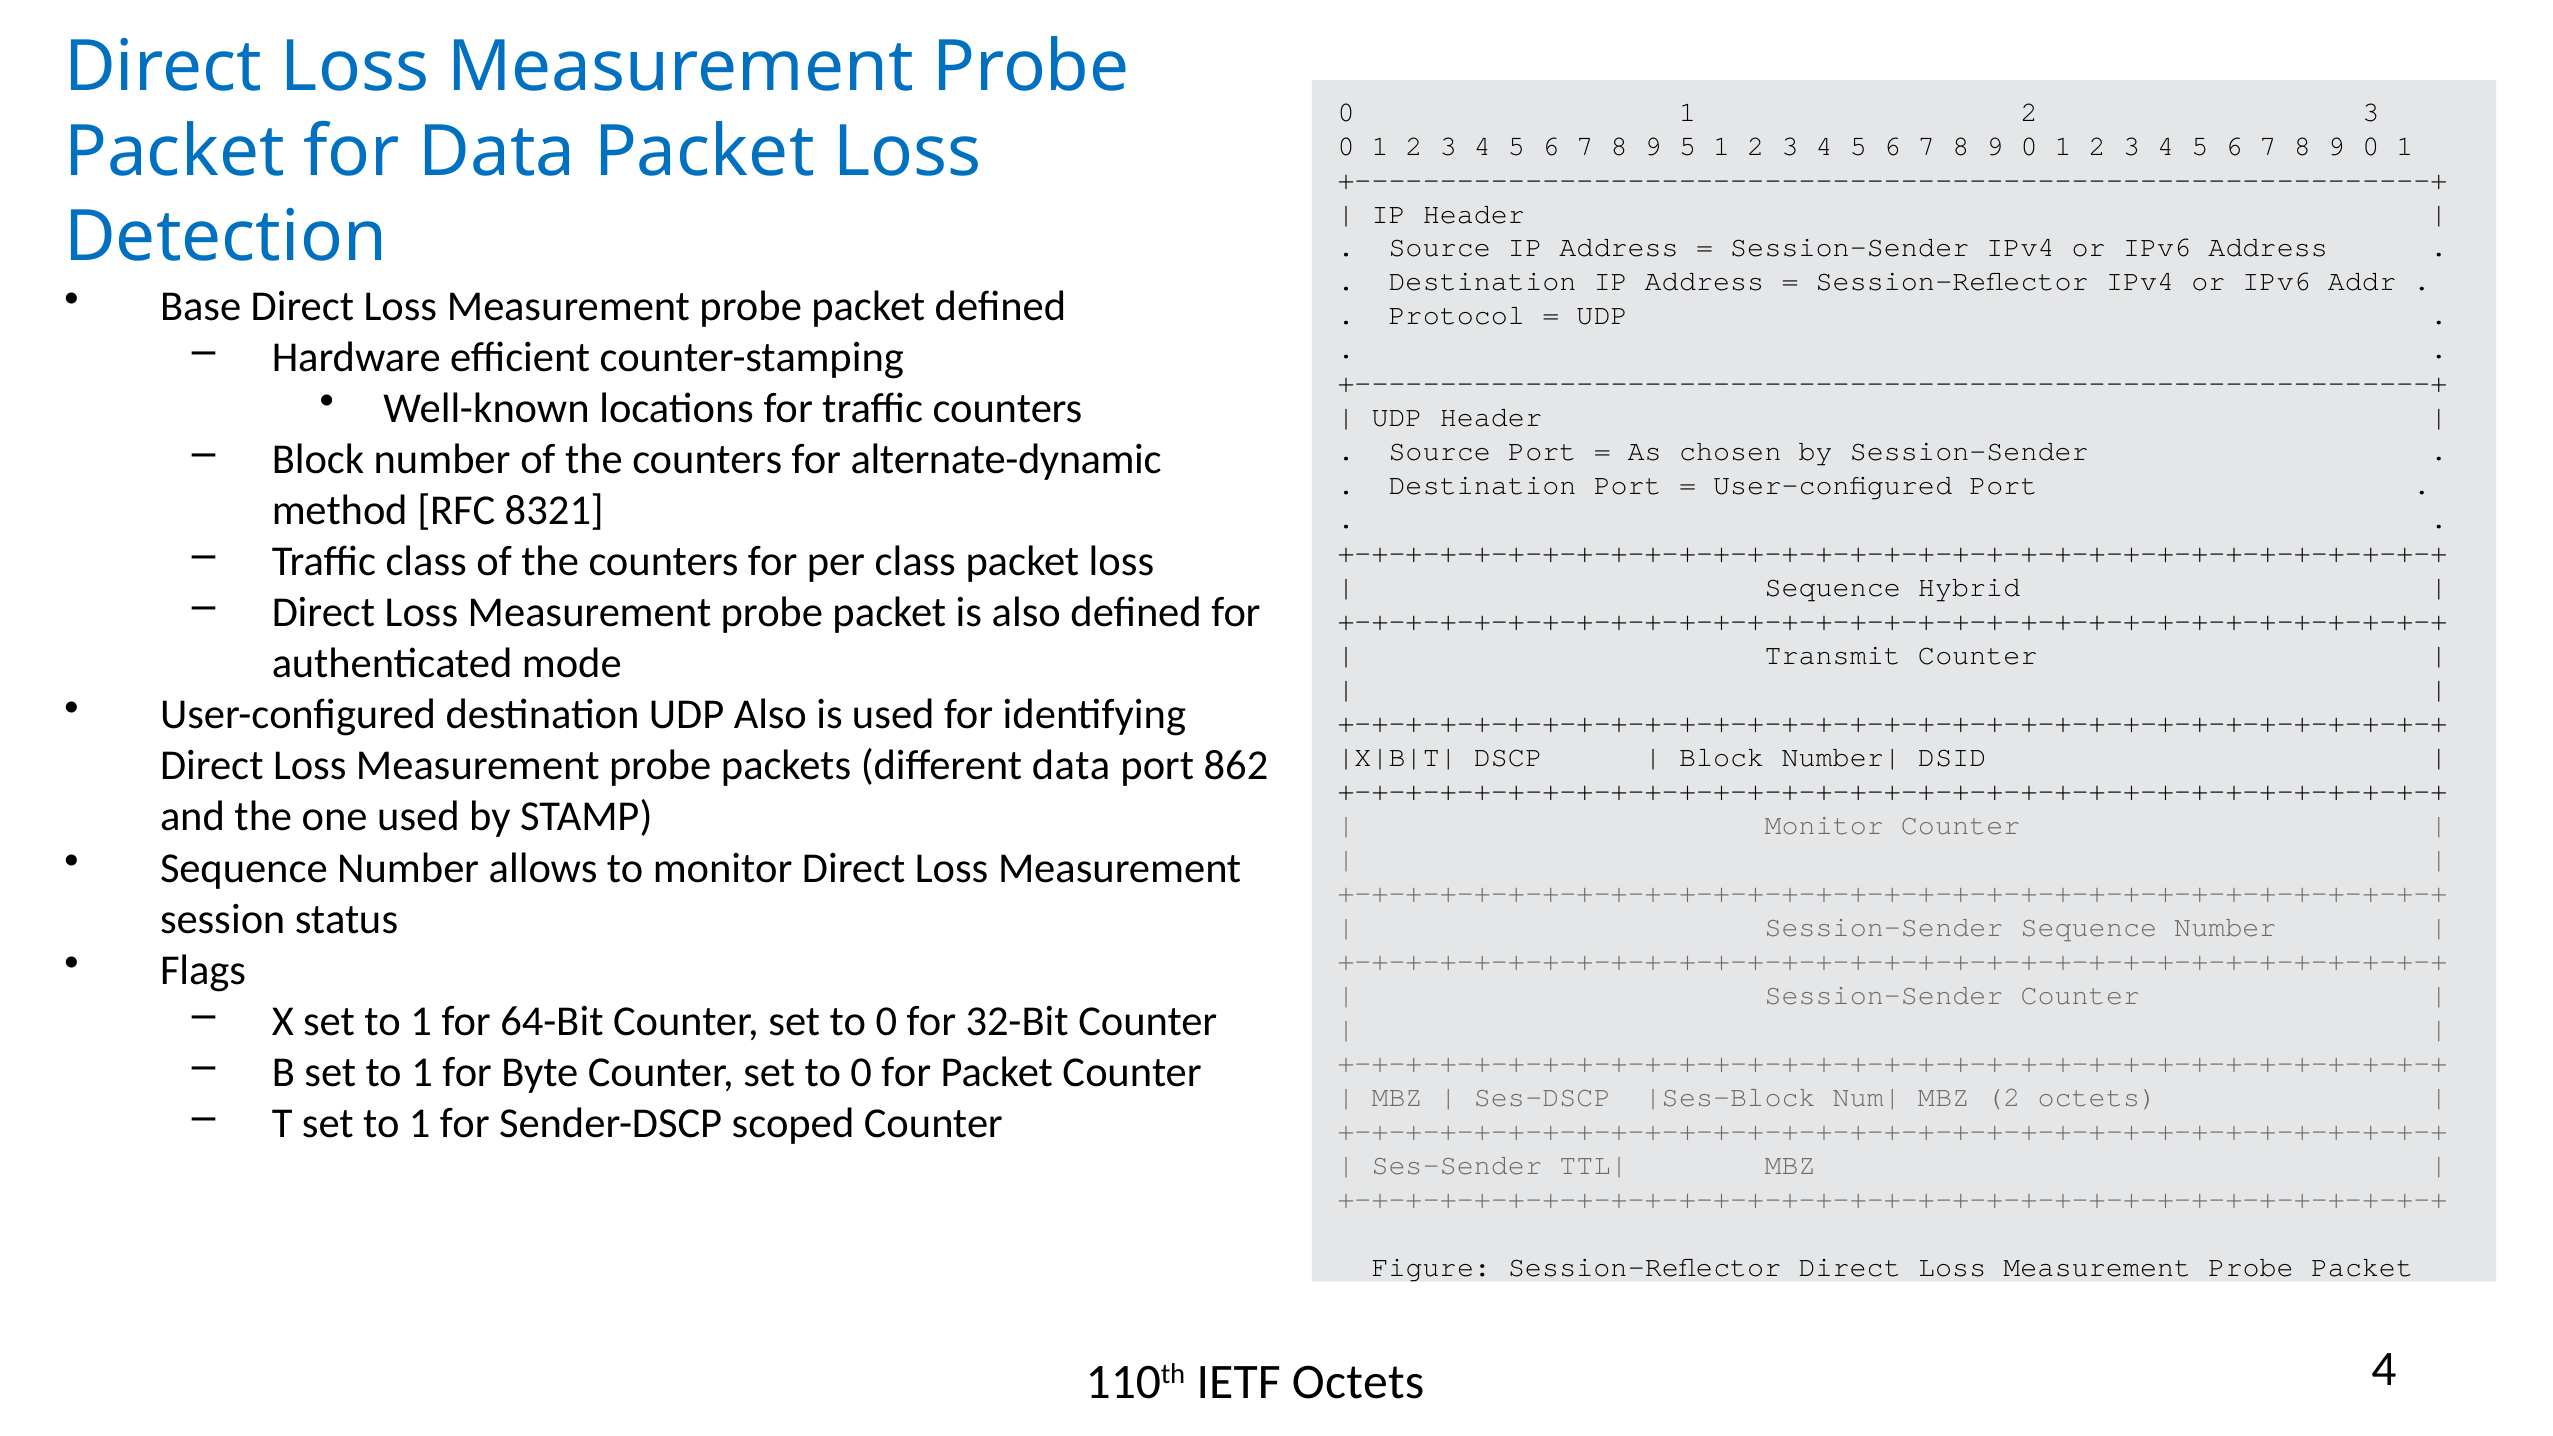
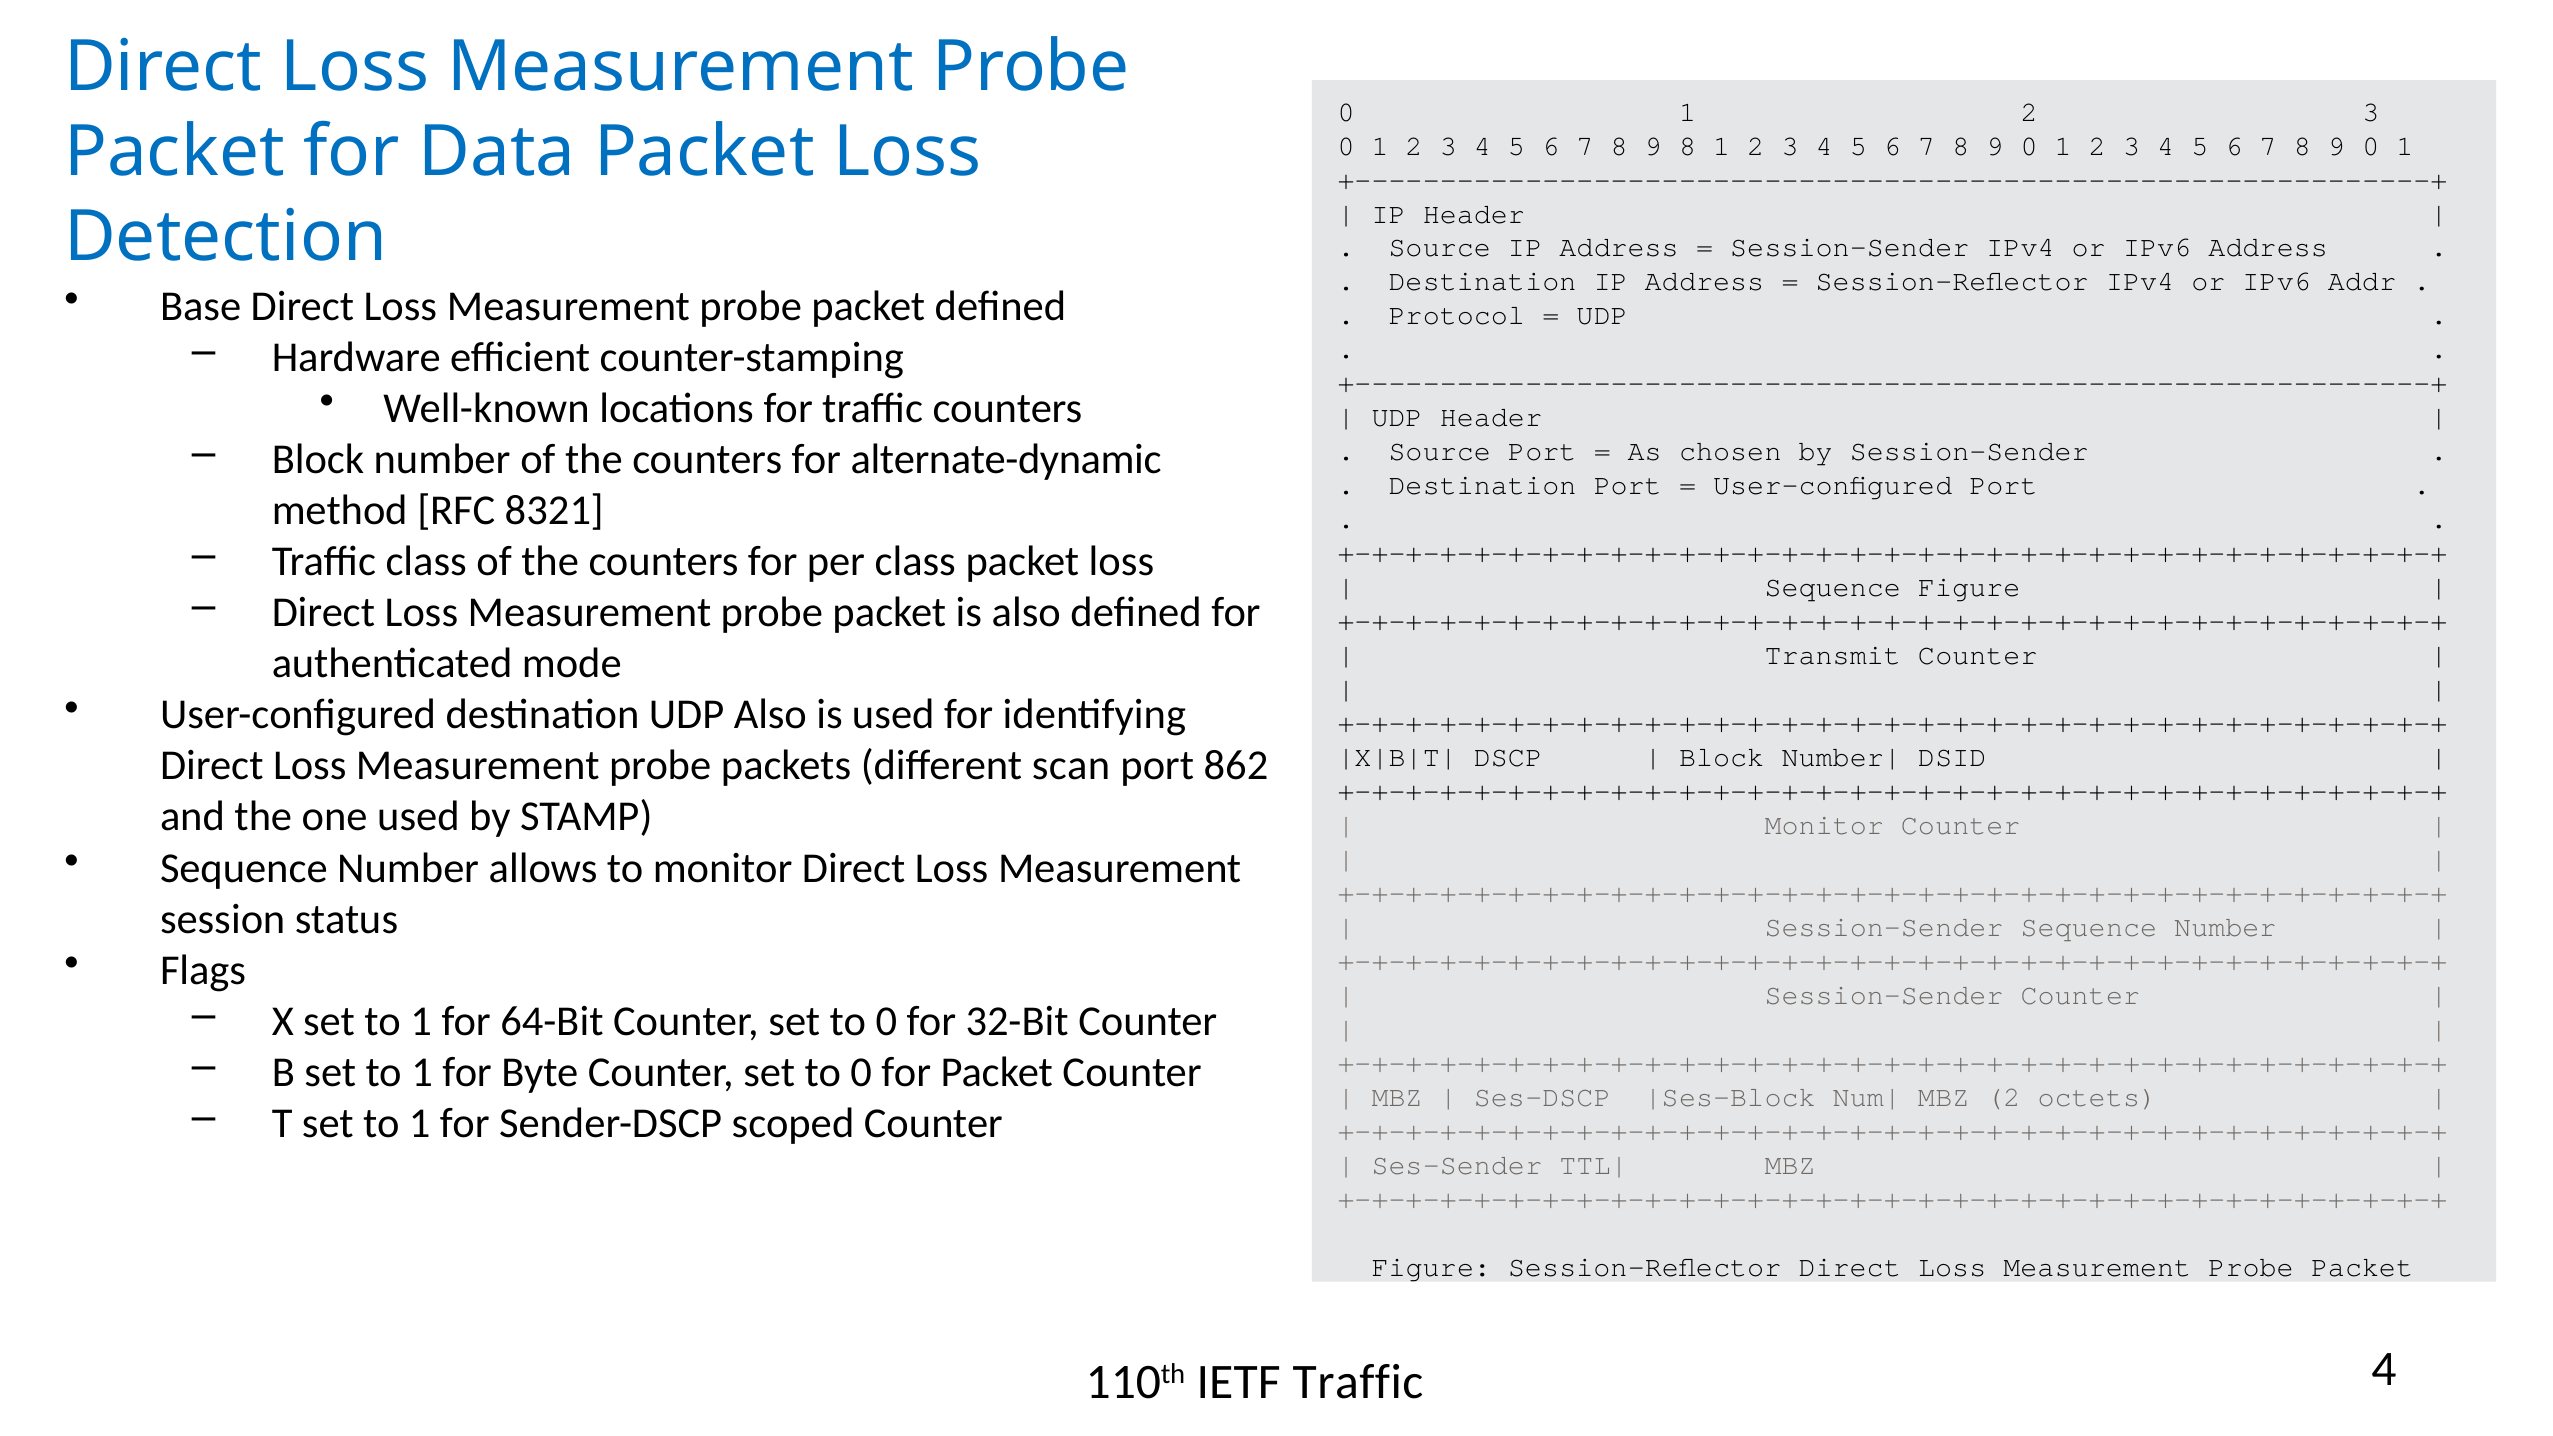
9 5: 5 -> 8 (1688, 146)
Sequence Hybrid: Hybrid -> Figure (1969, 587)
different data: data -> scan (1071, 766)
IETF Octets: Octets -> Traffic (1358, 1382)
